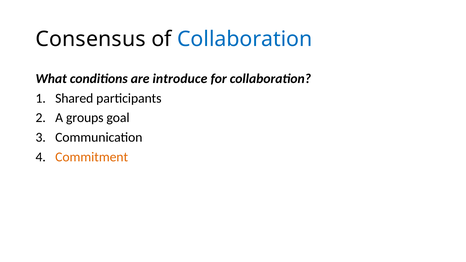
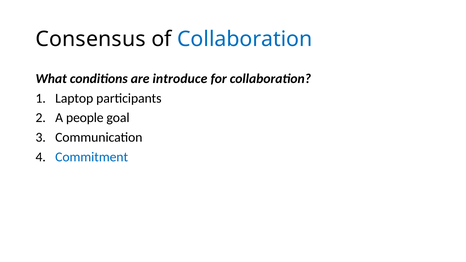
Shared: Shared -> Laptop (74, 98)
groups: groups -> people (85, 118)
Commitment colour: orange -> blue (92, 157)
